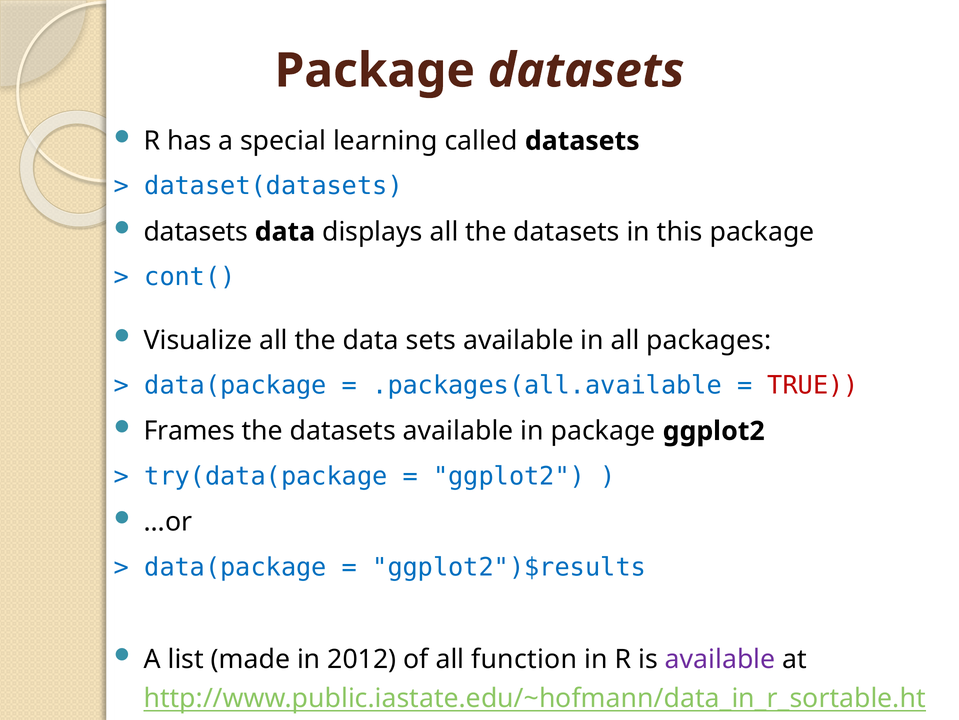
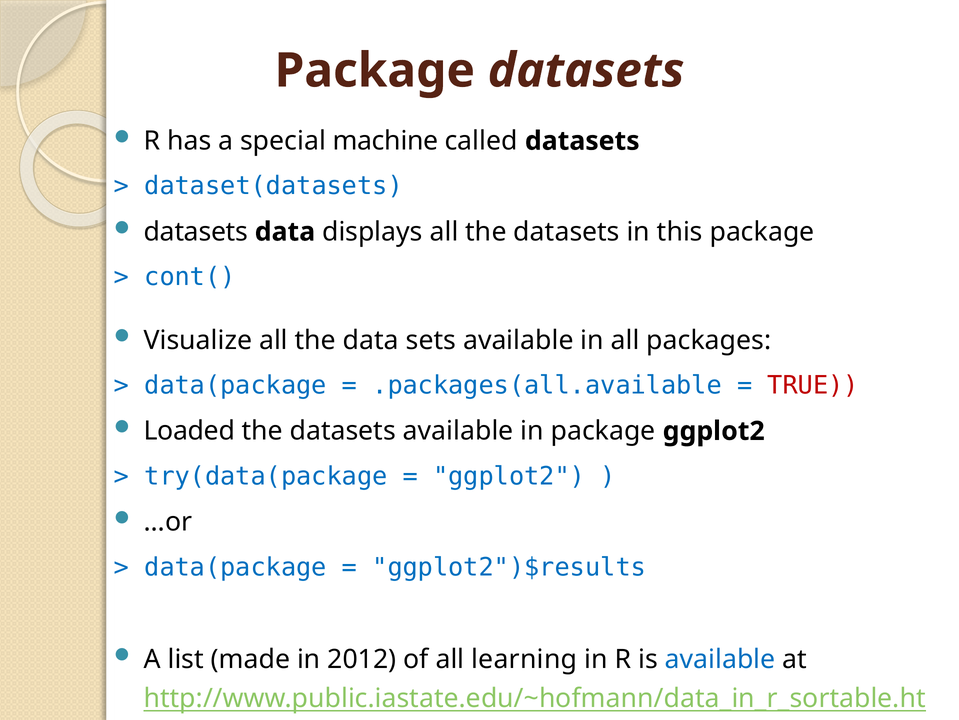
learning: learning -> machine (386, 141)
Frames: Frames -> Loaded (189, 431)
function: function -> learning (524, 659)
available colour: purple -> blue (720, 659)
